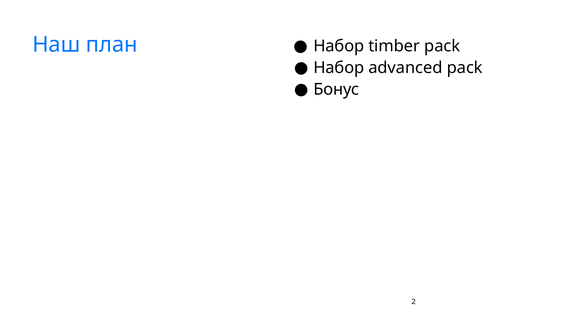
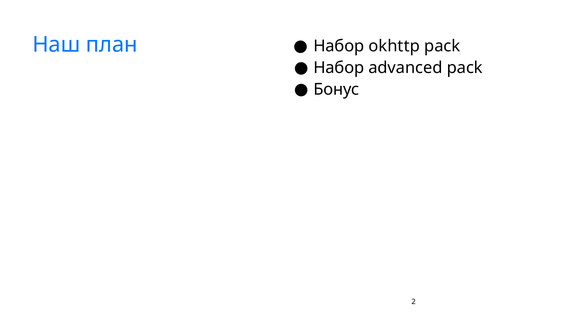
timber: timber -> okhttp (394, 46)
